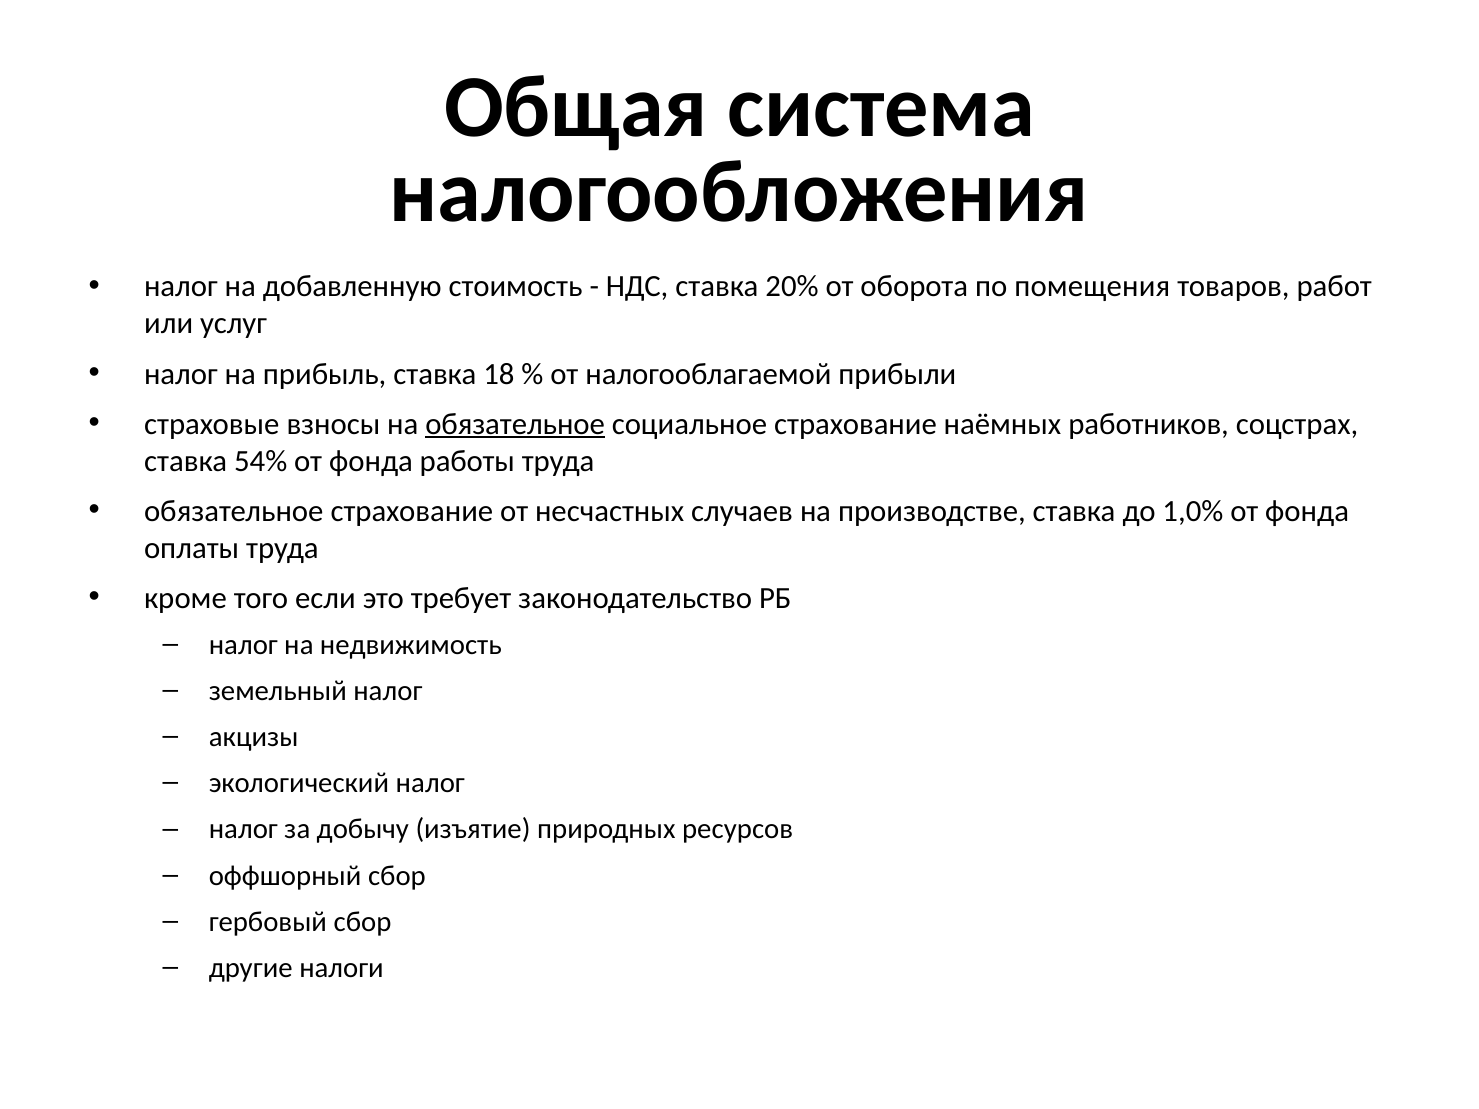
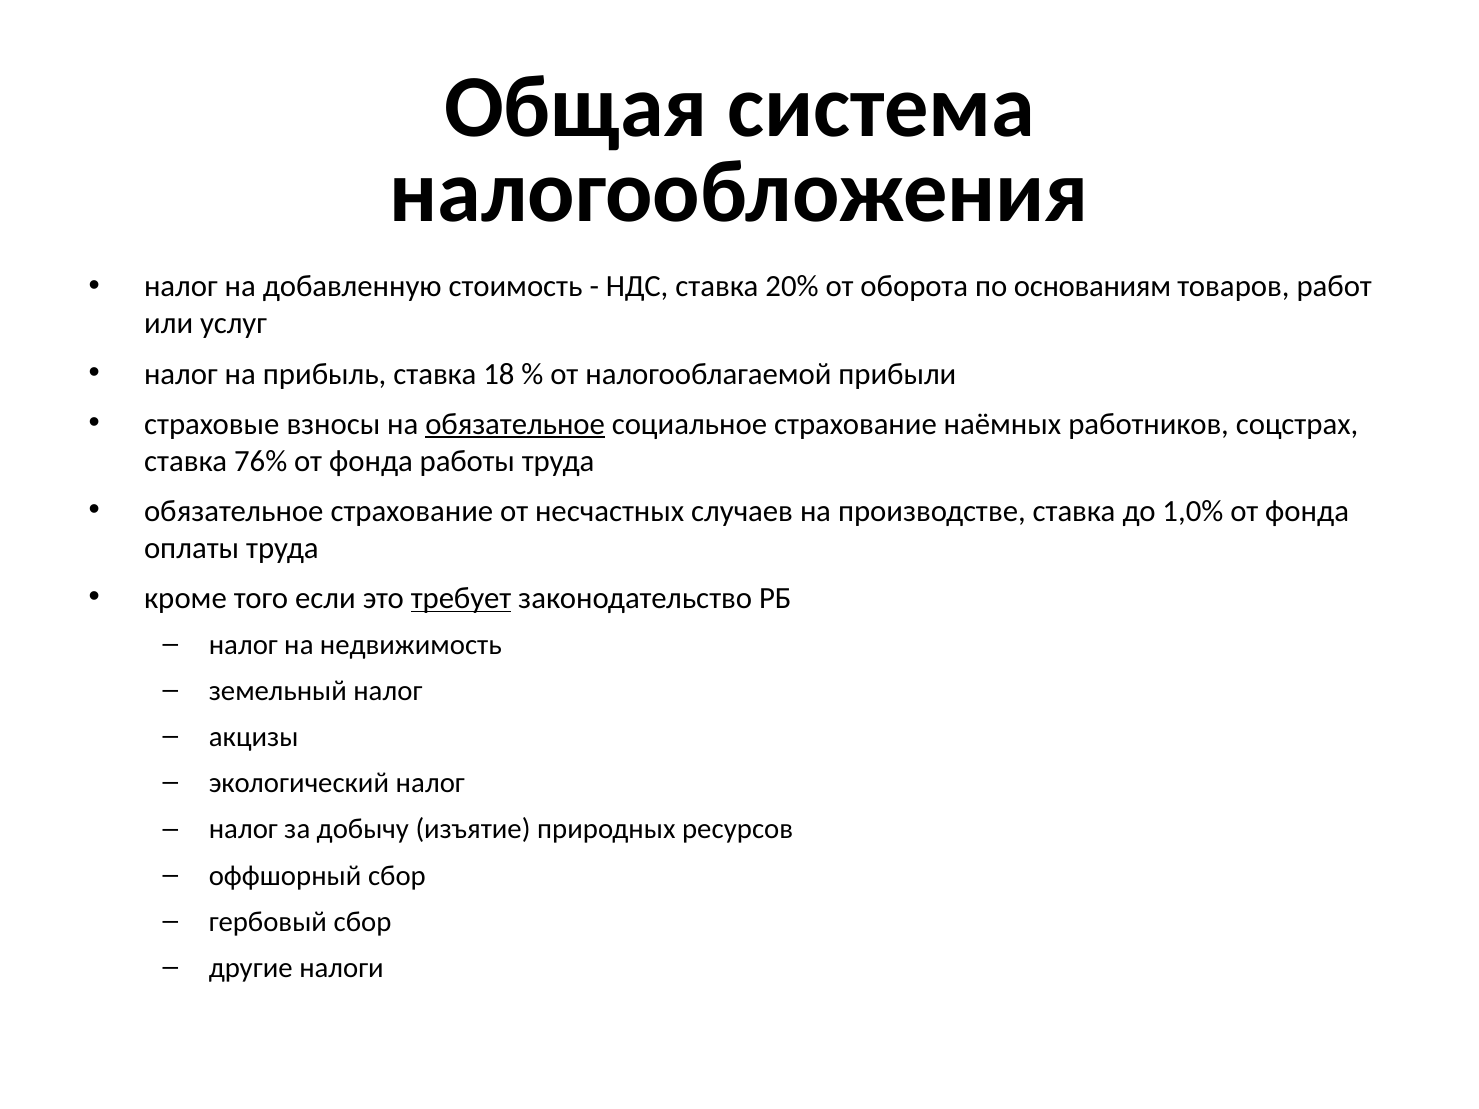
помещения: помещения -> основаниям (1093, 287)
54%: 54% -> 76% (261, 461)
требует underline: none -> present (461, 598)
